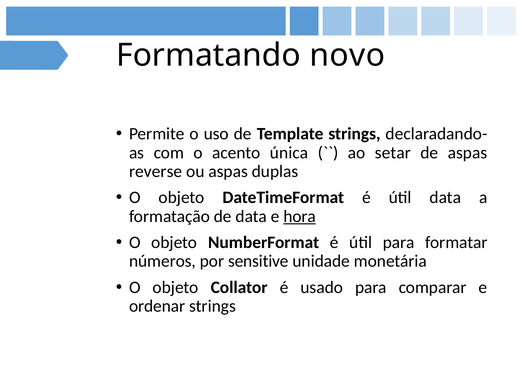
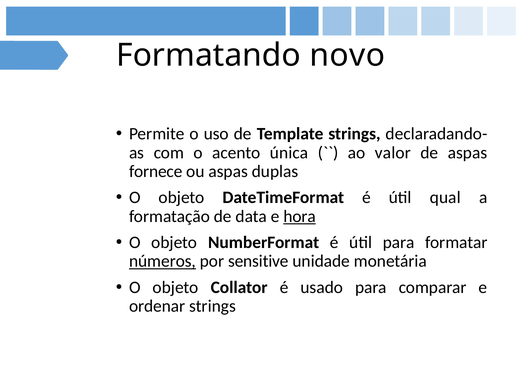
setar: setar -> valor (393, 152)
reverse: reverse -> fornece (156, 171)
útil data: data -> qual (445, 197)
números underline: none -> present (162, 261)
